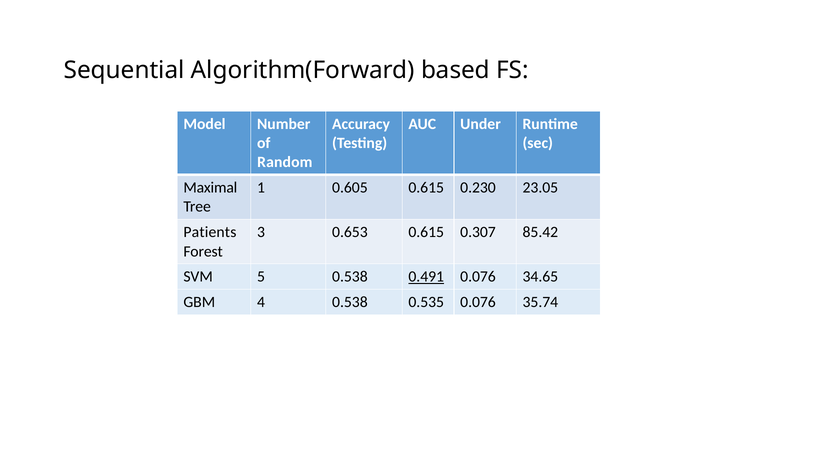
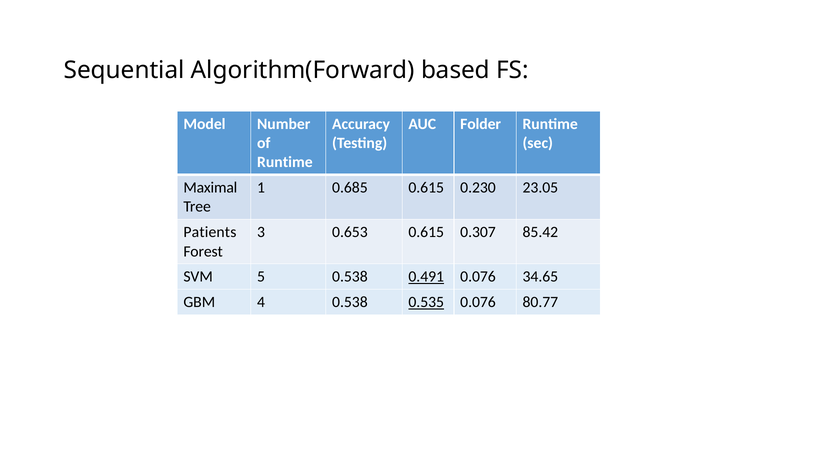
Under: Under -> Folder (481, 124)
Random: Random -> Runtime (285, 162)
0.605: 0.605 -> 0.685 (350, 188)
0.535 underline: none -> present (426, 302)
35.74: 35.74 -> 80.77 (540, 302)
